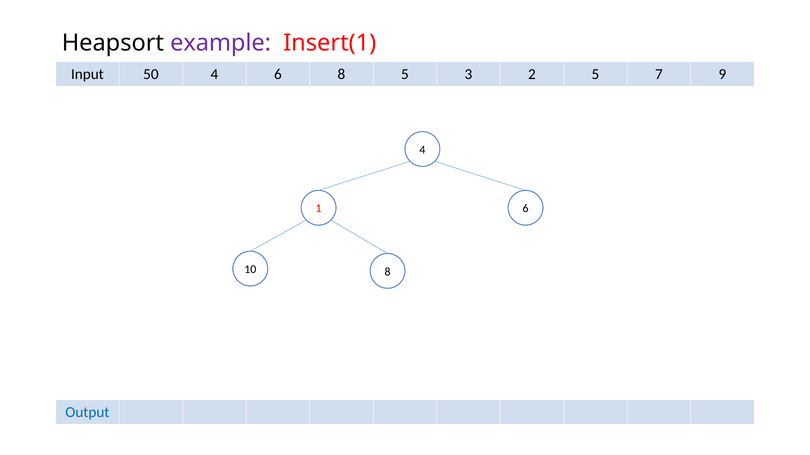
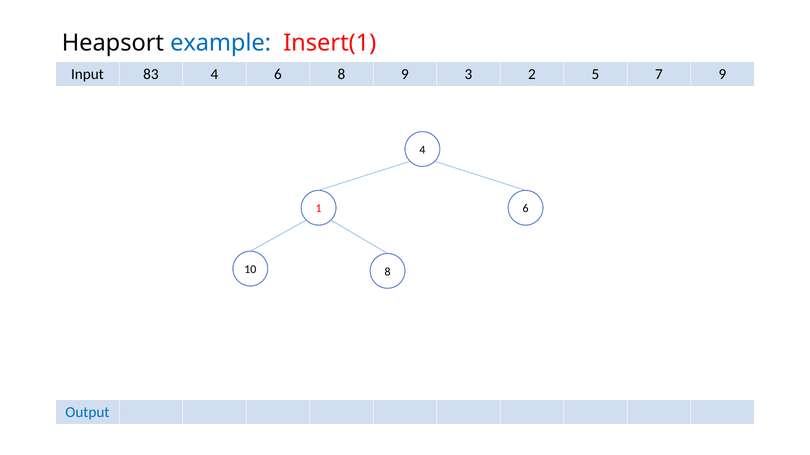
example colour: purple -> blue (221, 43)
50: 50 -> 83 (151, 74)
8 5: 5 -> 9 (405, 74)
